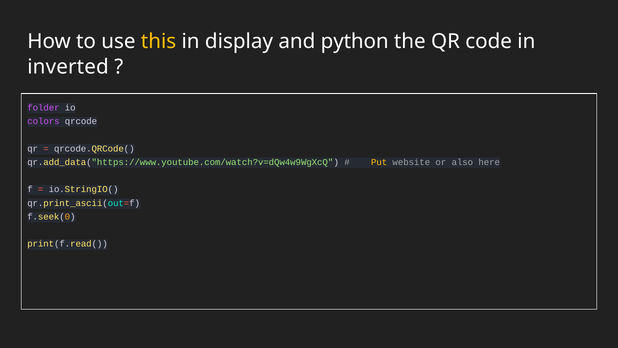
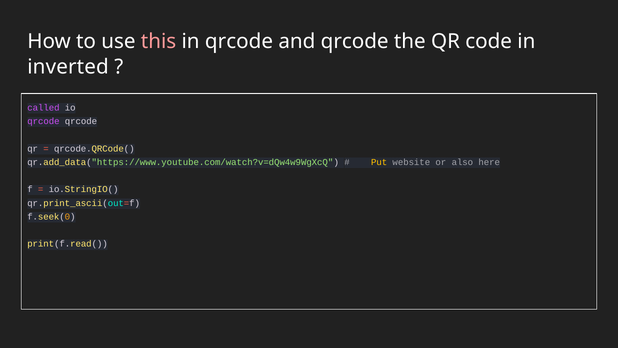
this colour: yellow -> pink (159, 42)
in display: display -> qrcode (239, 42)
and python: python -> qrcode (355, 42)
folder: folder -> called (43, 108)
colors: colors -> qrcode (43, 121)
